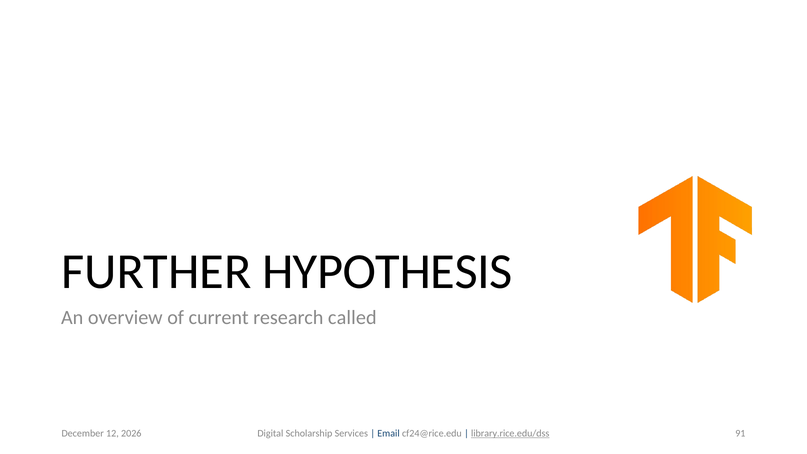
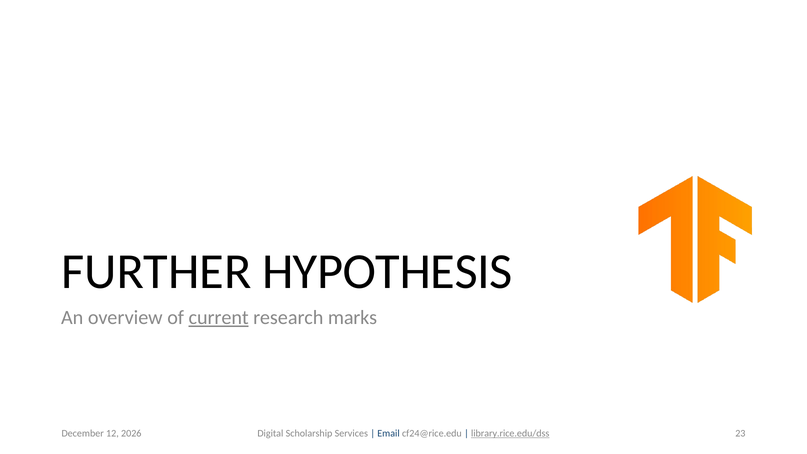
current underline: none -> present (219, 318)
called: called -> marks (353, 318)
91: 91 -> 23 (740, 433)
